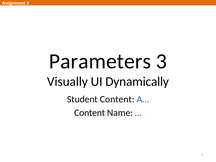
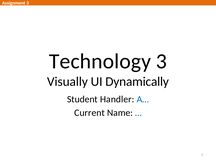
Parameters: Parameters -> Technology (100, 61)
Student Content: Content -> Handler (117, 99)
Content: Content -> Current (90, 113)
